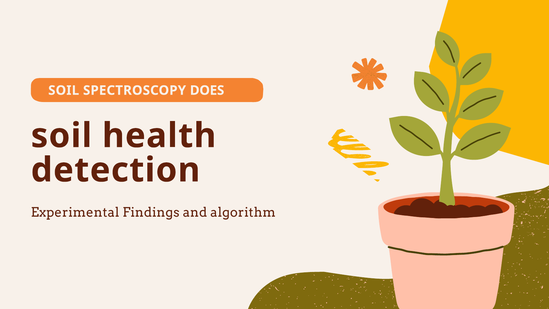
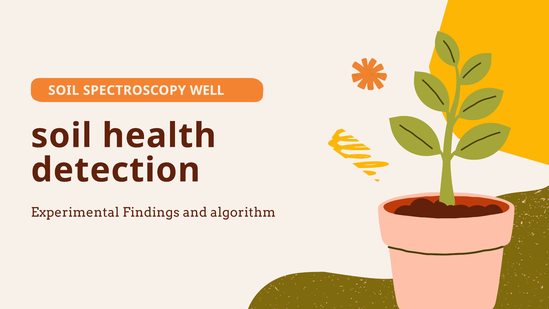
DOES: DOES -> WELL (207, 90)
